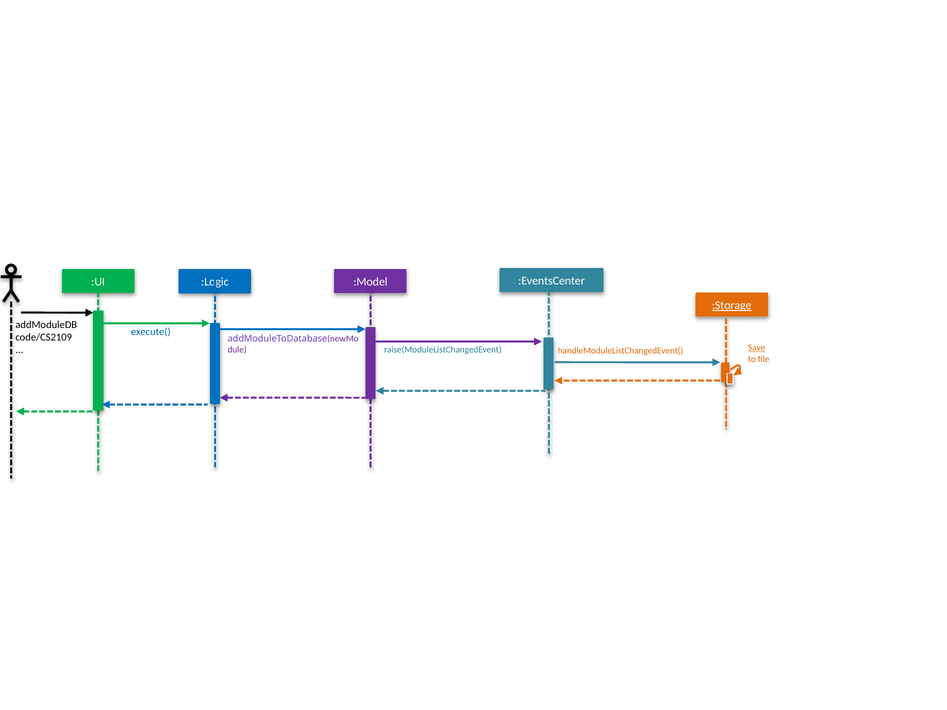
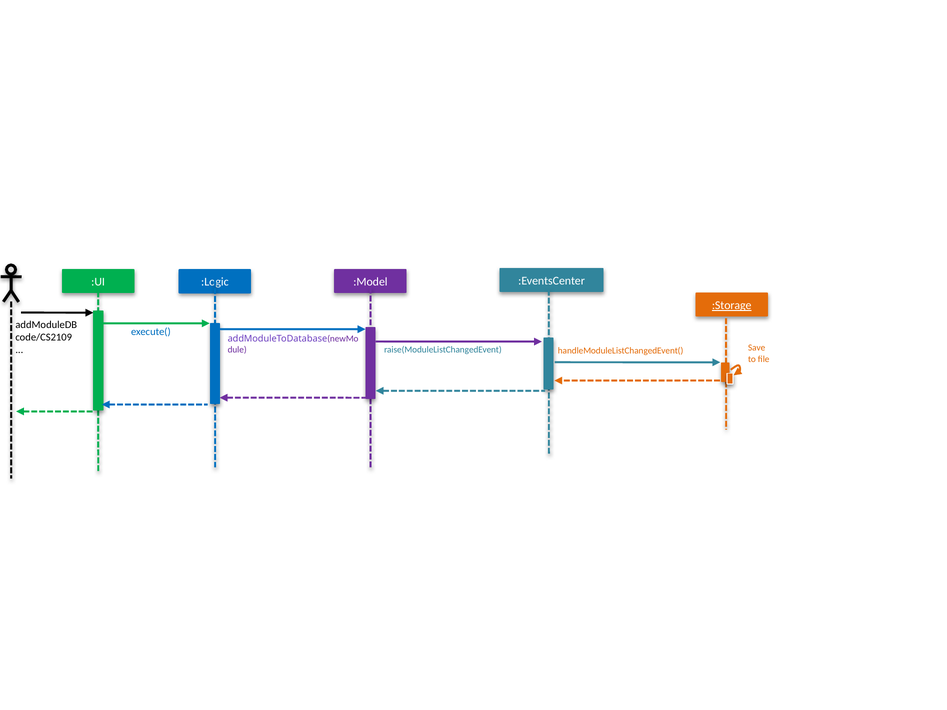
Save underline: present -> none (757, 348)
